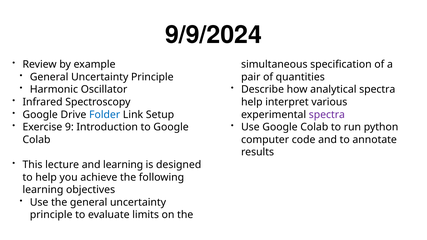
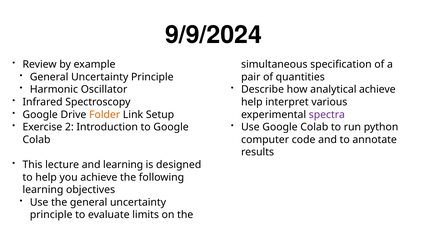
analytical spectra: spectra -> achieve (377, 90)
Folder colour: blue -> orange (105, 115)
9: 9 -> 2 (69, 127)
